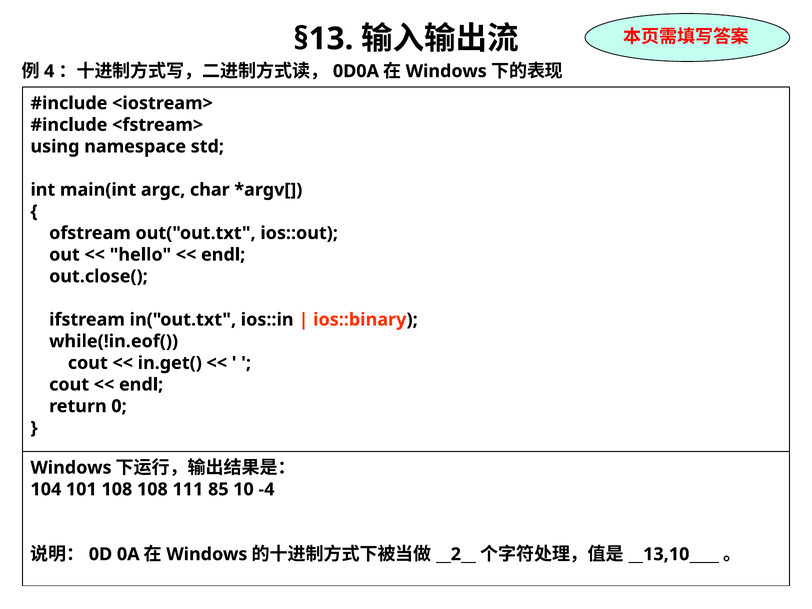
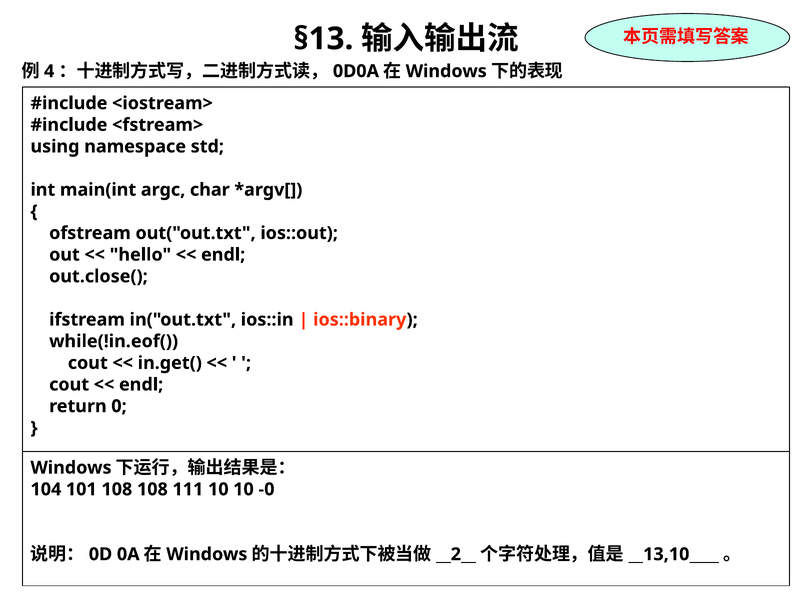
111 85: 85 -> 10 (218, 489)
-4: -4 -> -0 (266, 489)
